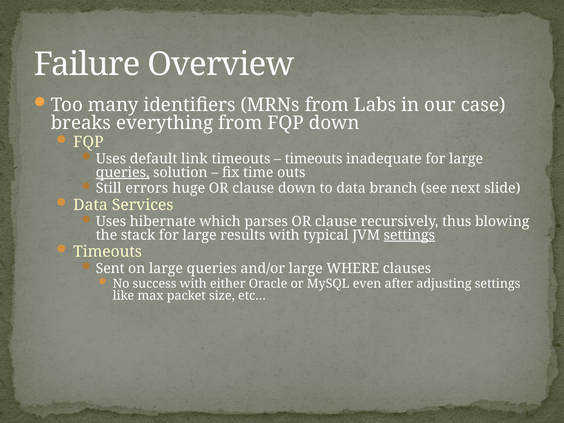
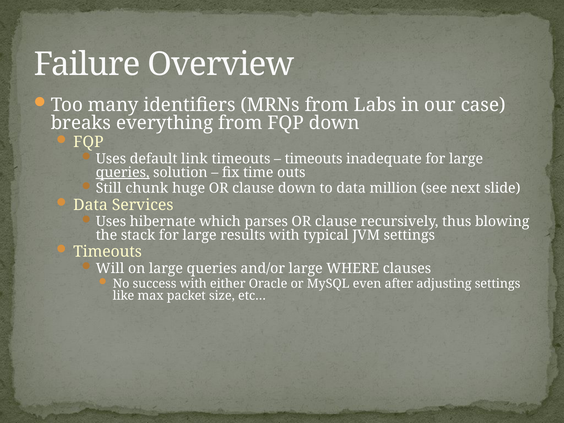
errors: errors -> chunk (147, 188)
branch: branch -> million (393, 188)
settings underline: present -> none (409, 235)
Sent: Sent -> Will (110, 268)
